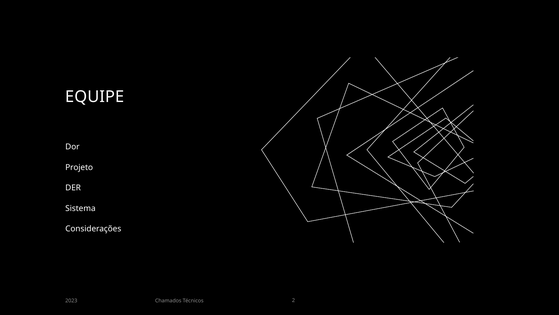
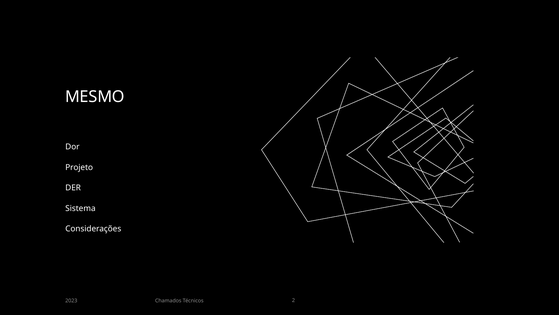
EQUIPE: EQUIPE -> MESMO (95, 97)
